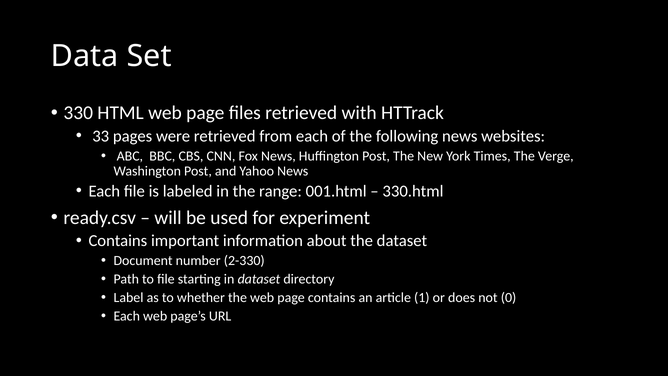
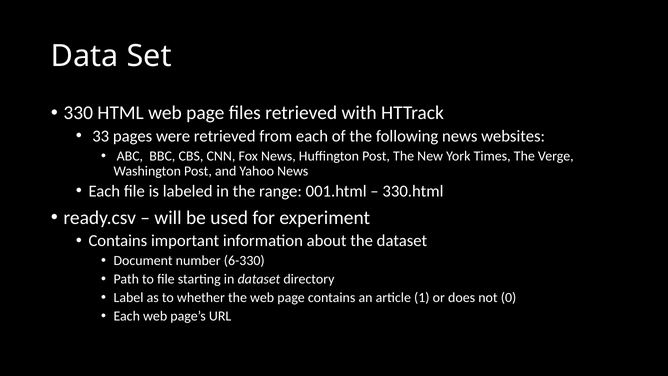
2-330: 2-330 -> 6-330 (244, 261)
